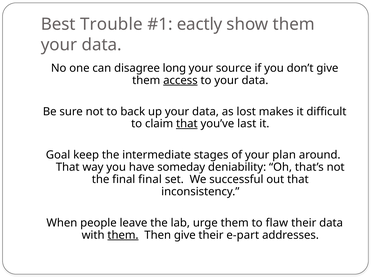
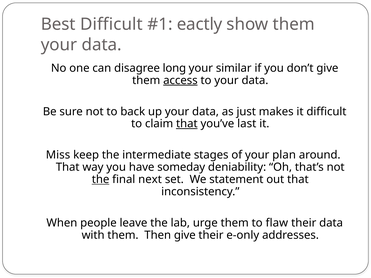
Best Trouble: Trouble -> Difficult (111, 24)
source: source -> similar (234, 68)
lost: lost -> just (246, 112)
Goal: Goal -> Miss (58, 155)
the underline: none -> present (101, 180)
final final: final -> next (150, 180)
successful: successful -> statement (236, 180)
them underline: present -> none (123, 235)
e-part: e-part -> e-only (243, 235)
